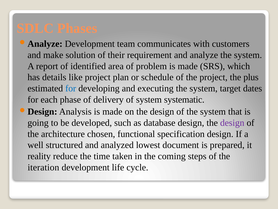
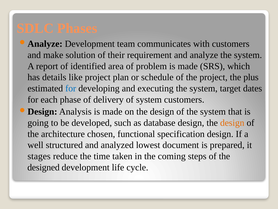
system systematic: systematic -> customers (184, 99)
design colour: purple -> orange (232, 123)
reality: reality -> stages (39, 156)
iteration: iteration -> designed (43, 167)
